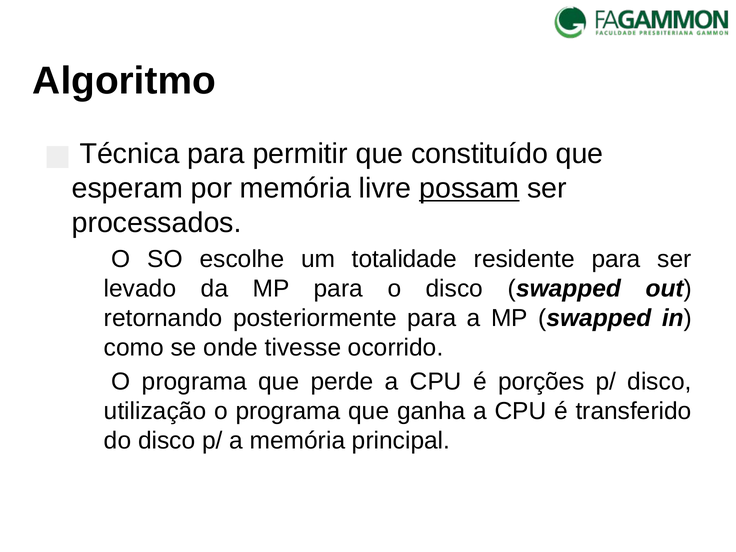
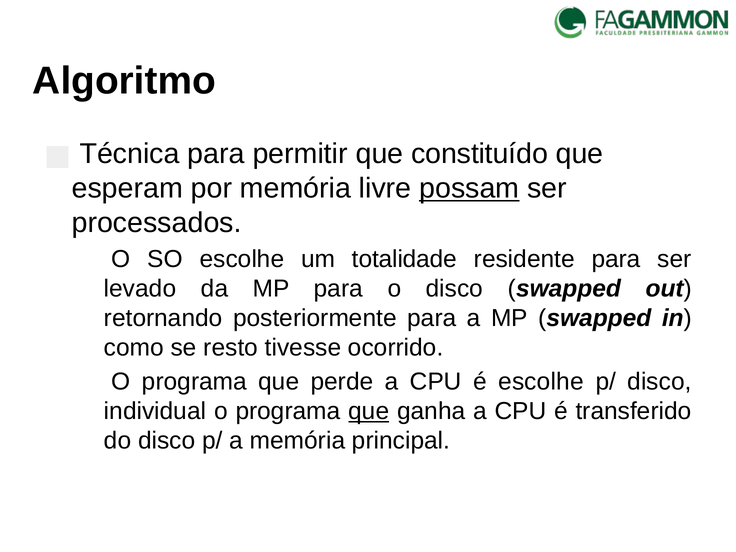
onde: onde -> resto (231, 348)
é porções: porções -> escolhe (541, 382)
utilização: utilização -> individual (155, 411)
que underline: none -> present (369, 411)
